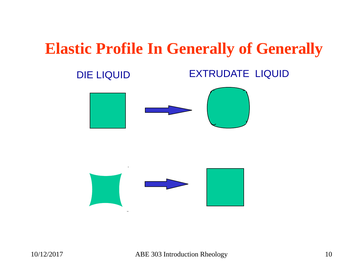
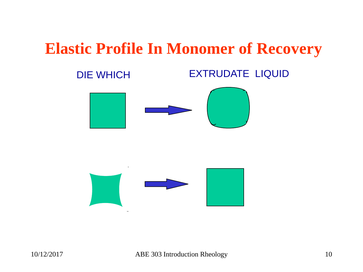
In Generally: Generally -> Monomer (201, 49)
of Generally: Generally -> Recovery (289, 49)
DIE LIQUID: LIQUID -> WHICH (113, 75)
